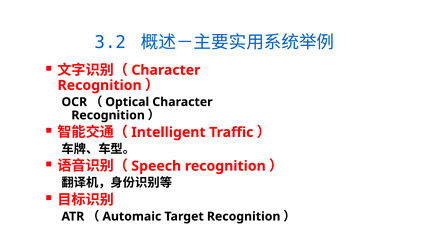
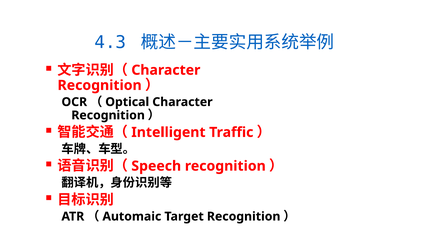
3.2: 3.2 -> 4.3 (110, 42)
